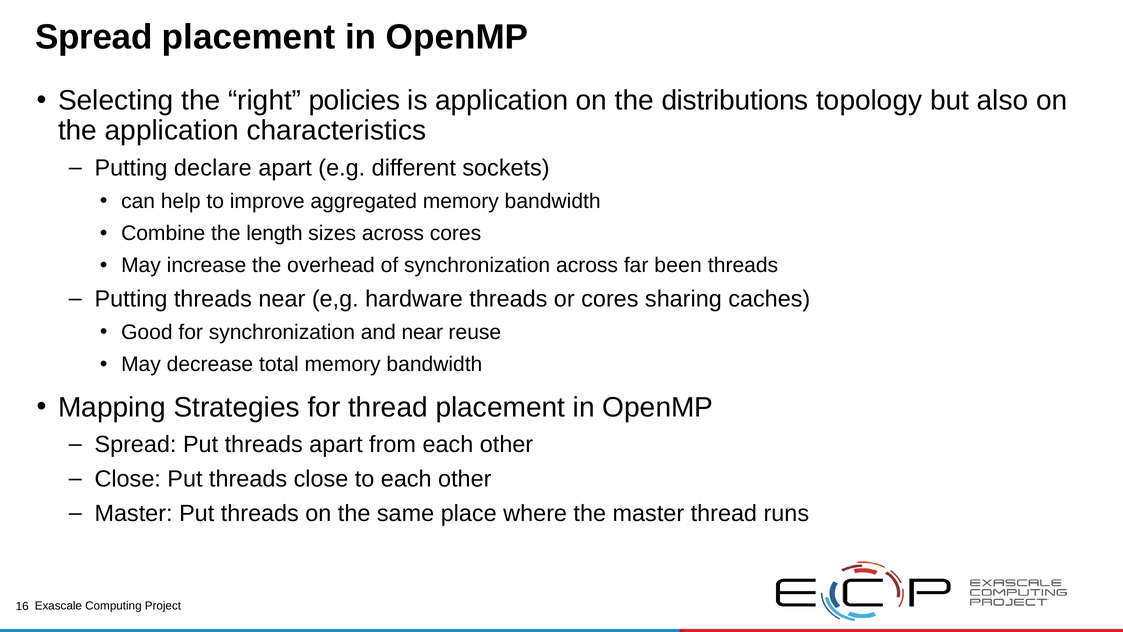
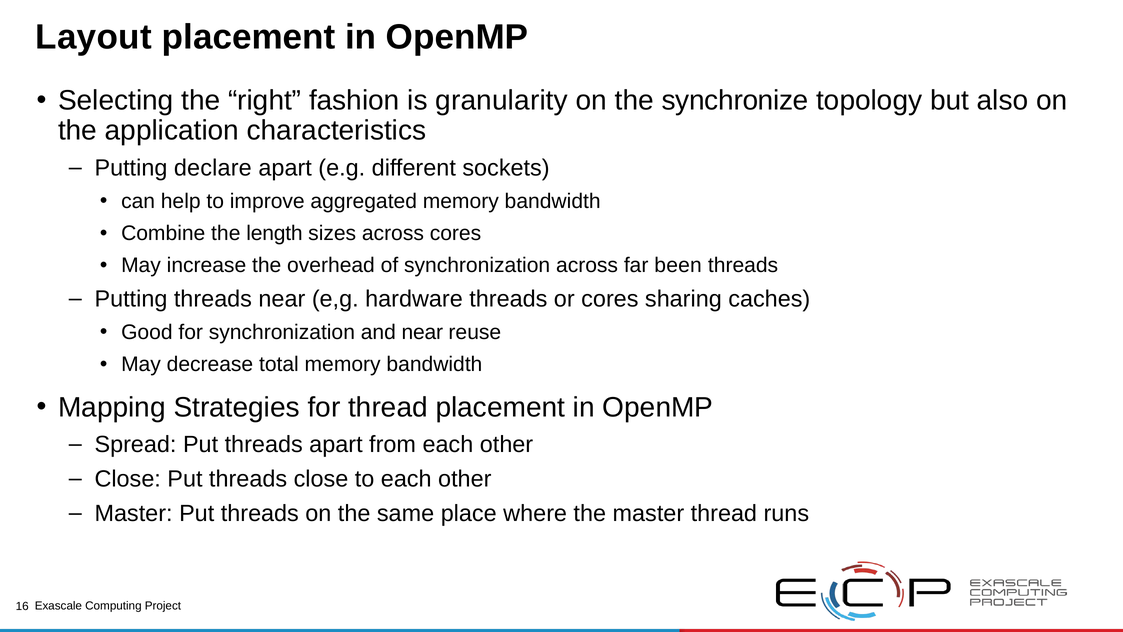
Spread: Spread -> Layout (94, 37)
policies: policies -> fashion (354, 100)
is application: application -> granularity (502, 100)
distributions: distributions -> synchronize (735, 100)
